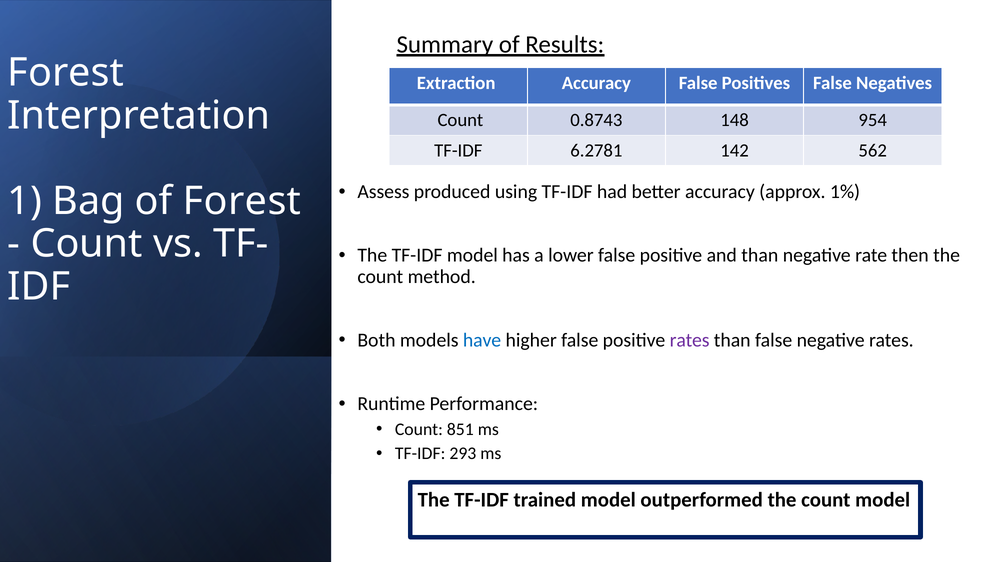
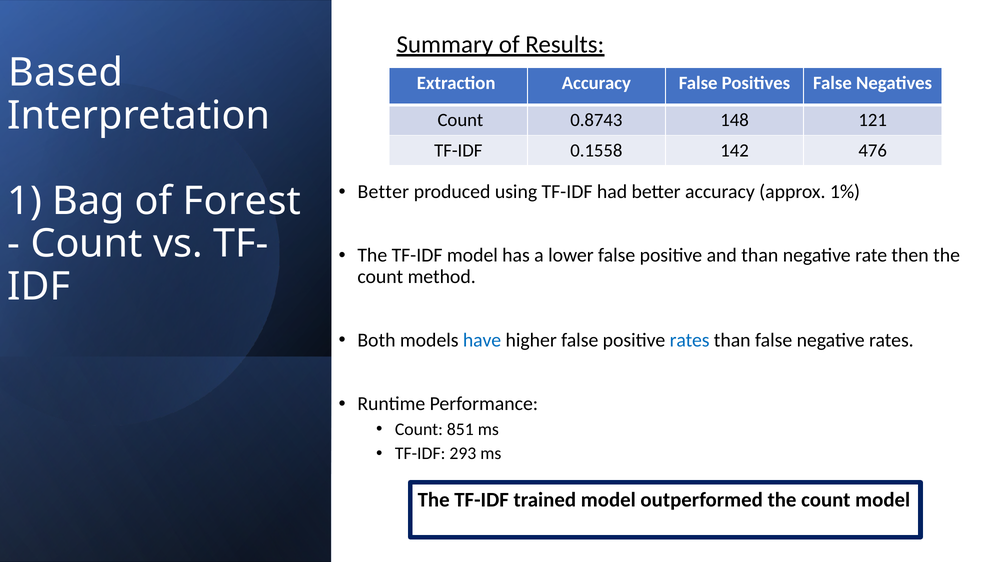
Forest: Forest -> Based (66, 73)
954: 954 -> 121 (873, 120)
6.2781: 6.2781 -> 0.1558 (596, 151)
562: 562 -> 476 (873, 151)
Assess: Assess -> Better (383, 192)
rates colour: purple -> blue (690, 341)
